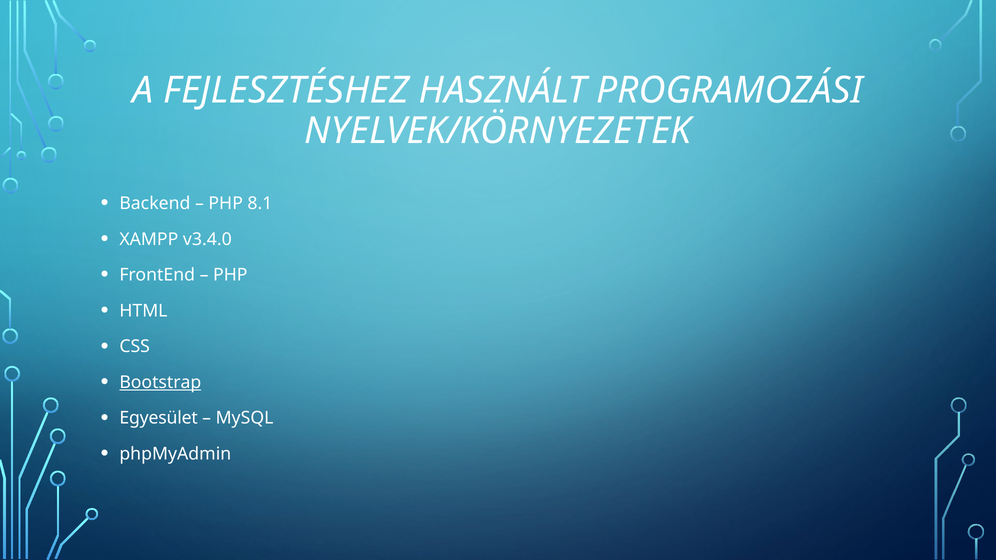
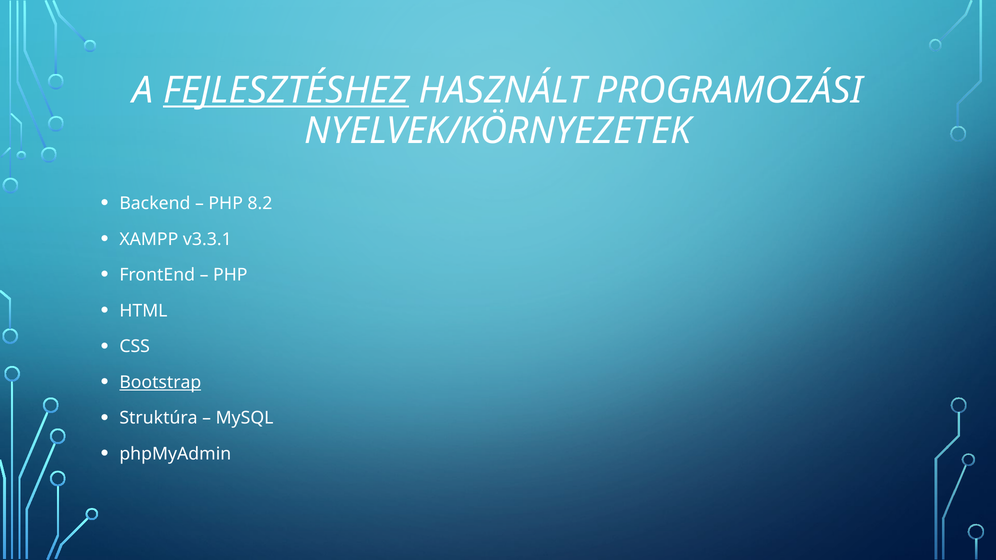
FEJLESZTÉSHEZ underline: none -> present (286, 90)
8.1: 8.1 -> 8.2 (260, 204)
v3.4.0: v3.4.0 -> v3.3.1 (207, 239)
Egyesület: Egyesület -> Struktúra (159, 418)
